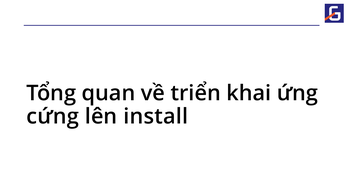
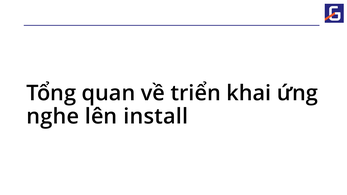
cứng: cứng -> nghe (53, 117)
